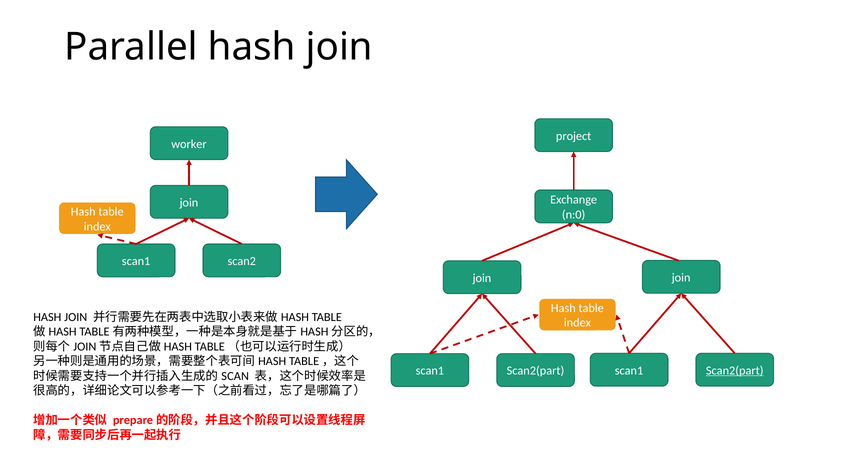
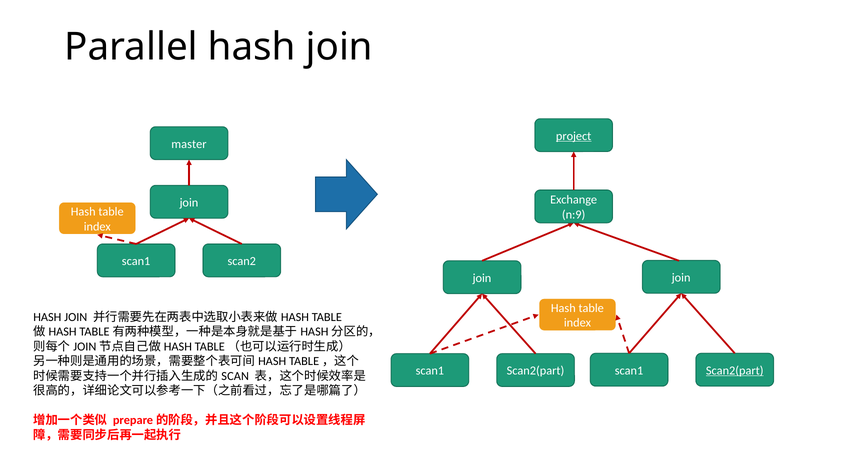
project underline: none -> present (574, 136)
worker: worker -> master (189, 144)
n:0: n:0 -> n:9 (574, 215)
